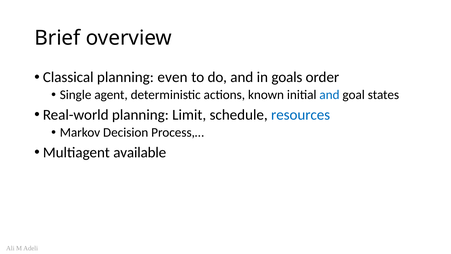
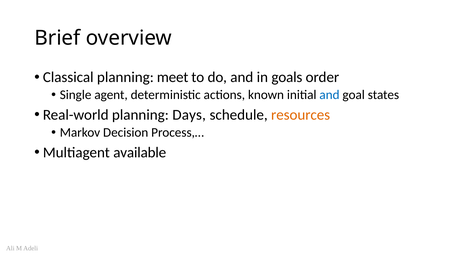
even: even -> meet (173, 77)
Limit: Limit -> Days (189, 115)
resources colour: blue -> orange (301, 115)
